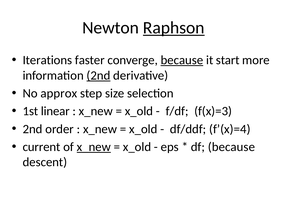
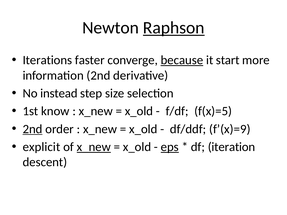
2nd underline: present -> none (98, 76)
approx: approx -> instead (59, 93)
linear: linear -> know (55, 111)
f(x)=3: f(x)=3 -> f(x)=5 (213, 111)
2nd underline: none -> present (33, 129)
f’(x)=4: f’(x)=4 -> f’(x)=9 (230, 129)
current: current -> explicit (41, 147)
eps underline: none -> present (170, 147)
df because: because -> iteration (232, 147)
